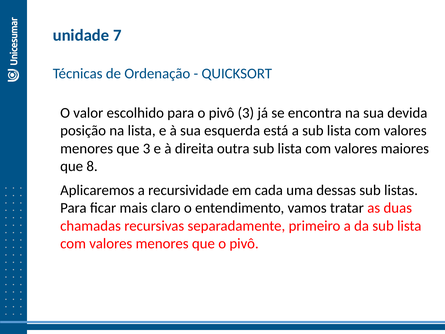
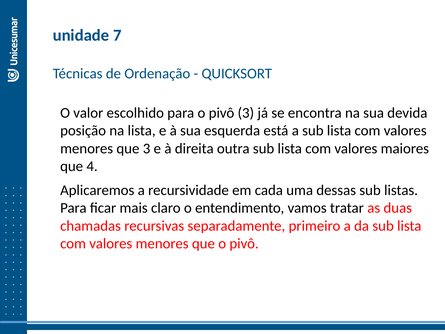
8: 8 -> 4 (92, 166)
